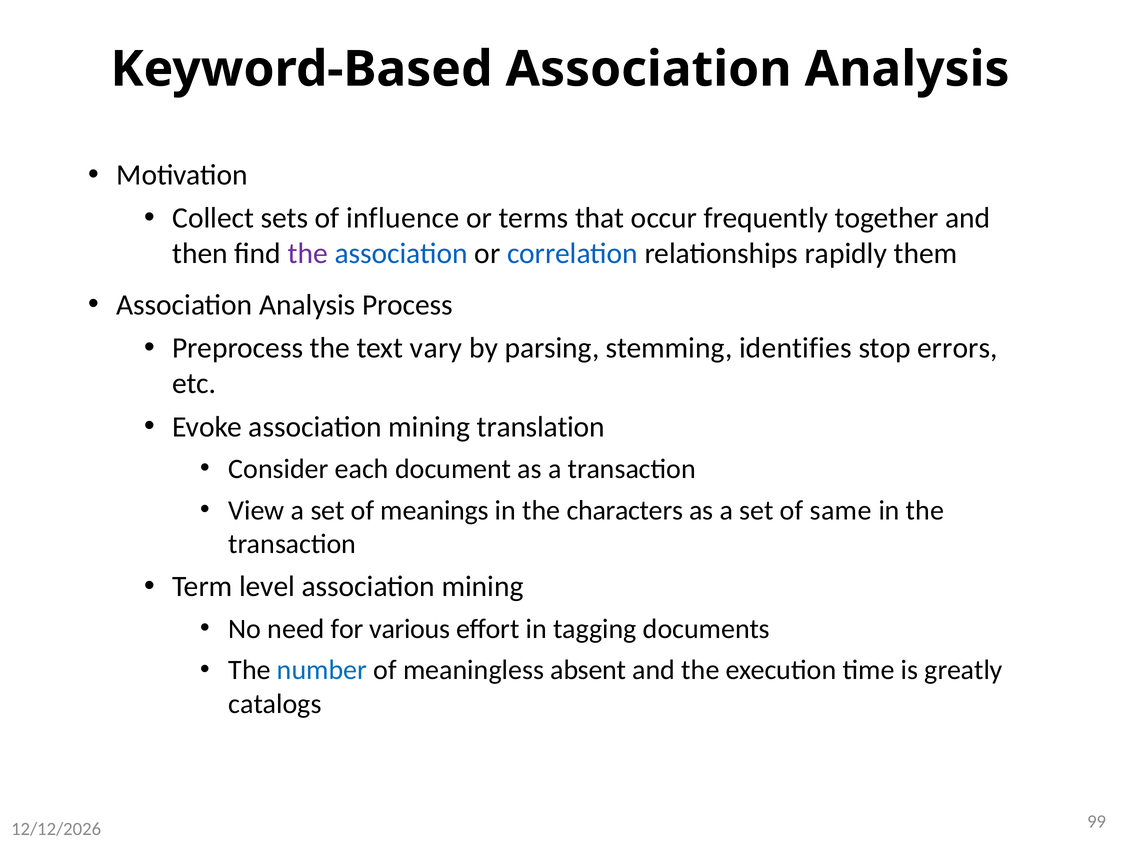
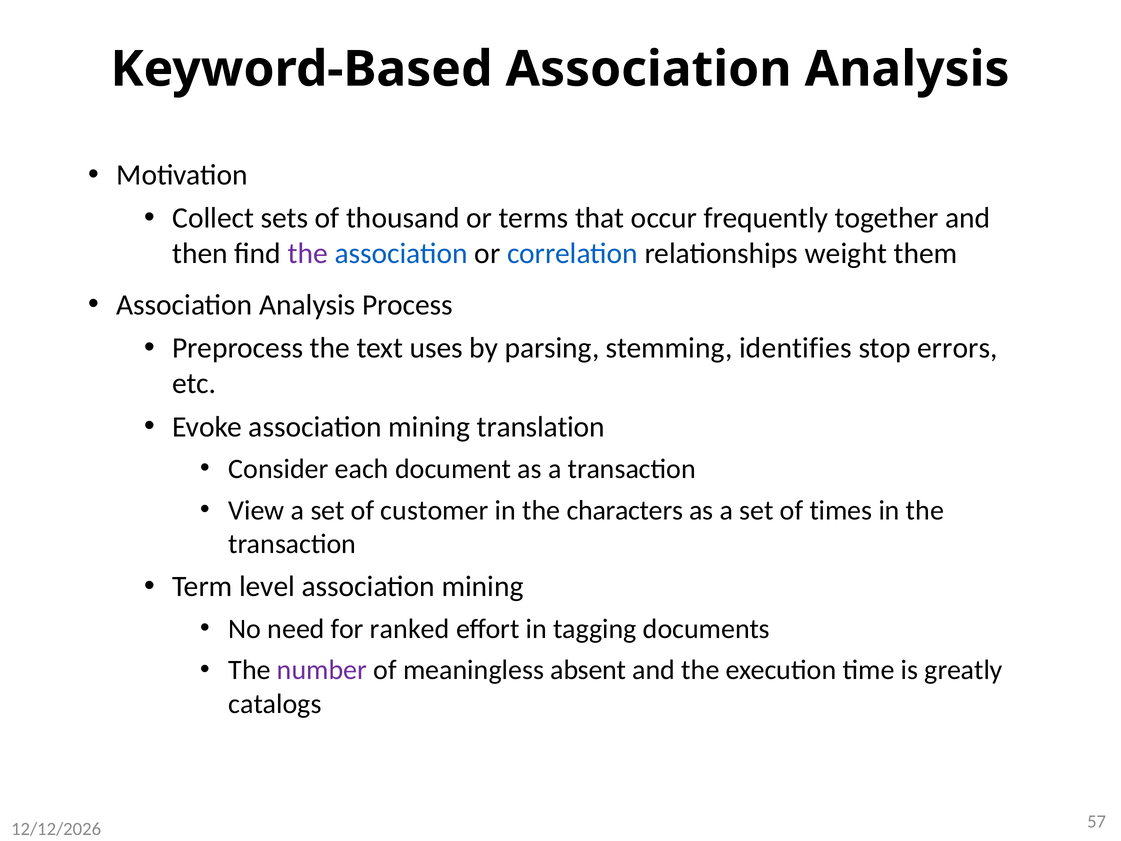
influence: influence -> thousand (403, 218)
rapidly: rapidly -> weight (846, 254)
vary: vary -> uses (436, 348)
meanings: meanings -> customer (435, 510)
same: same -> times (841, 510)
various: various -> ranked (410, 629)
number colour: blue -> purple (322, 670)
99: 99 -> 57 (1097, 821)
